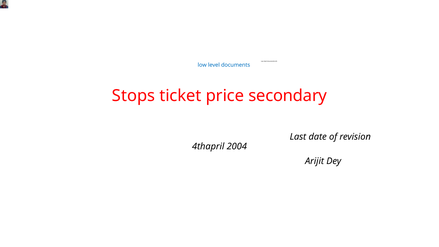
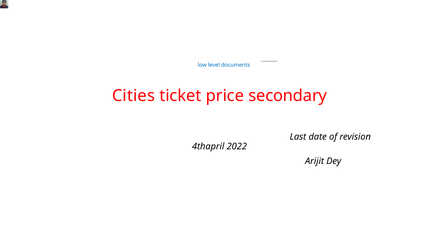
Stops: Stops -> Cities (134, 96)
2004: 2004 -> 2022 (237, 147)
